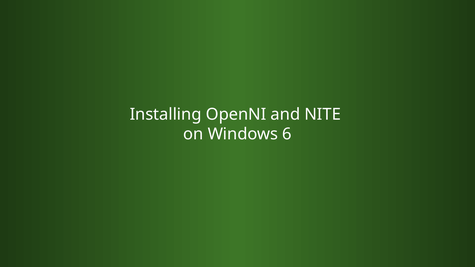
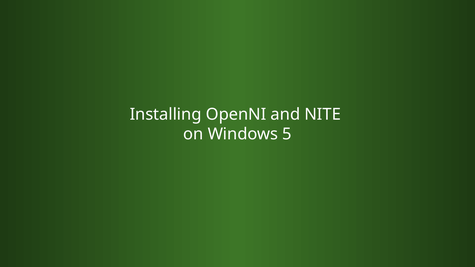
6: 6 -> 5 (287, 134)
